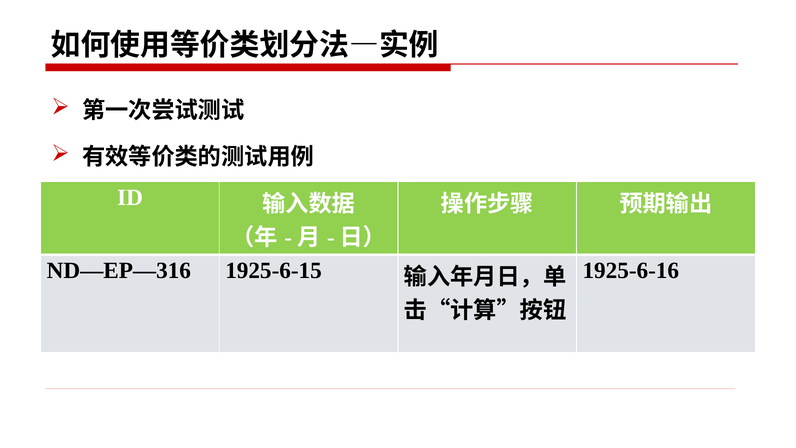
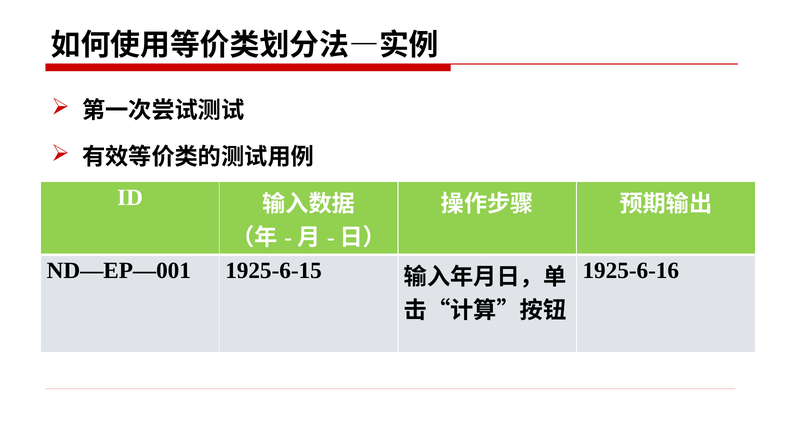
ND—EP—316: ND—EP—316 -> ND—EP—001 (119, 271)
